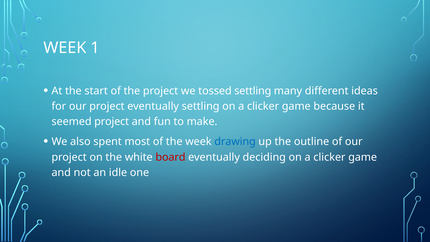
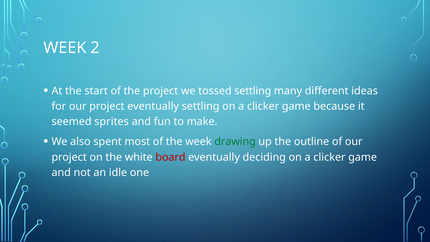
1: 1 -> 2 (95, 48)
seemed project: project -> sprites (112, 122)
drawing colour: blue -> green (235, 142)
